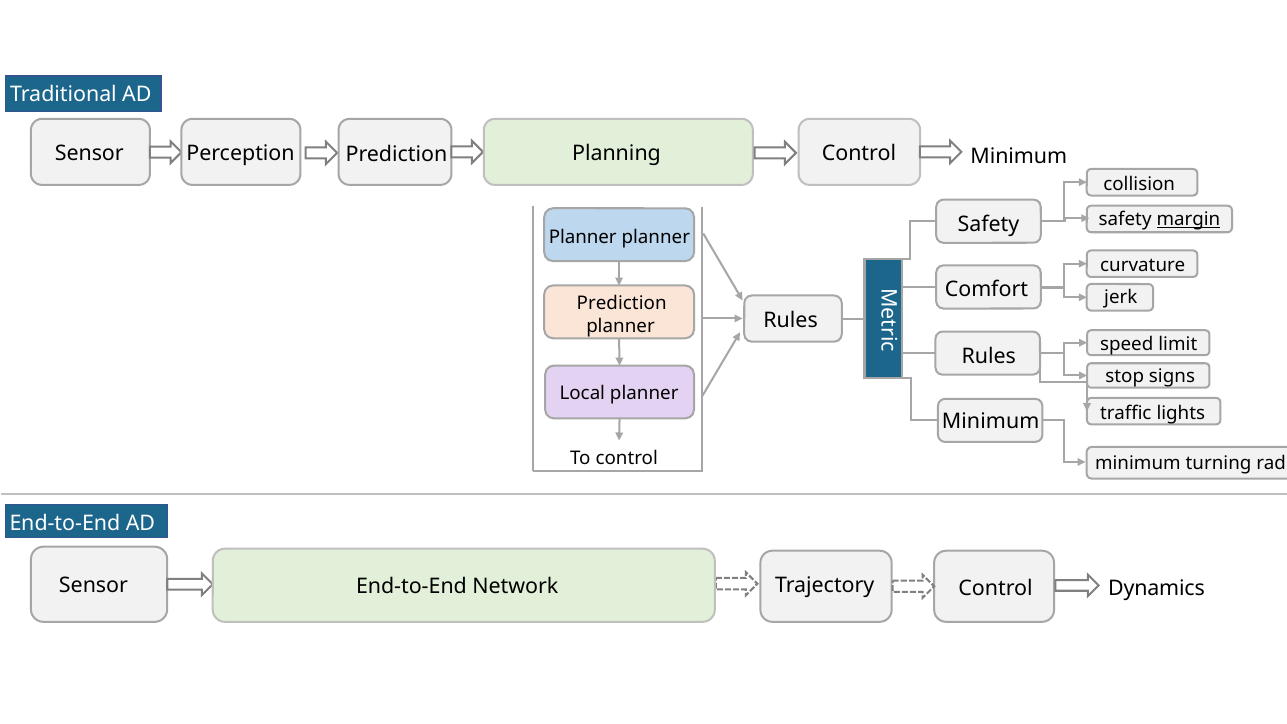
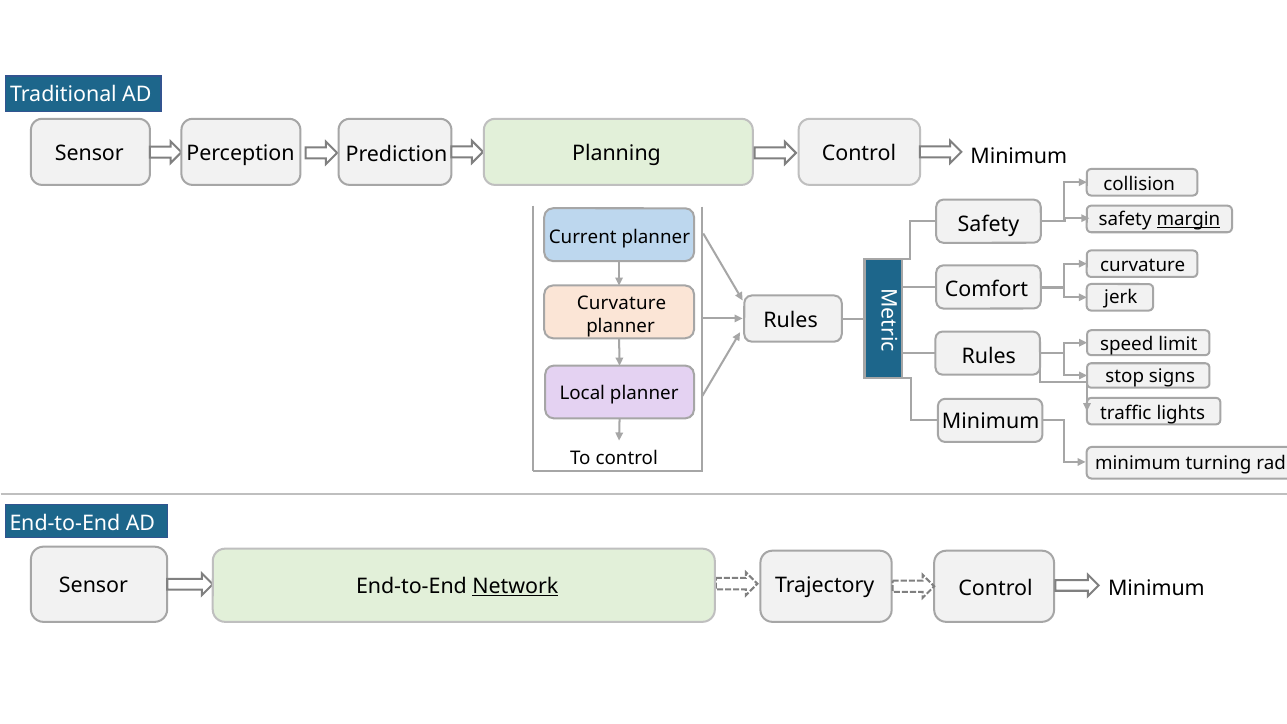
Planner: Planner -> Current (583, 237)
Prediction: Prediction -> Curvature (622, 303)
Network underline: none -> present (515, 586)
Trajectory Control Dynamics: Dynamics -> Minimum (1156, 588)
